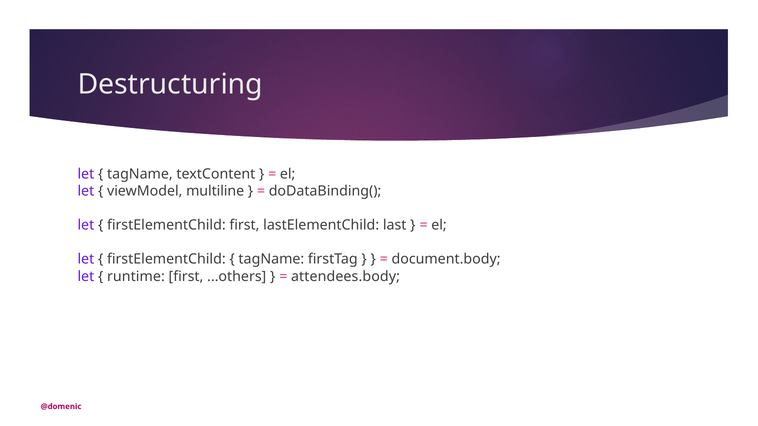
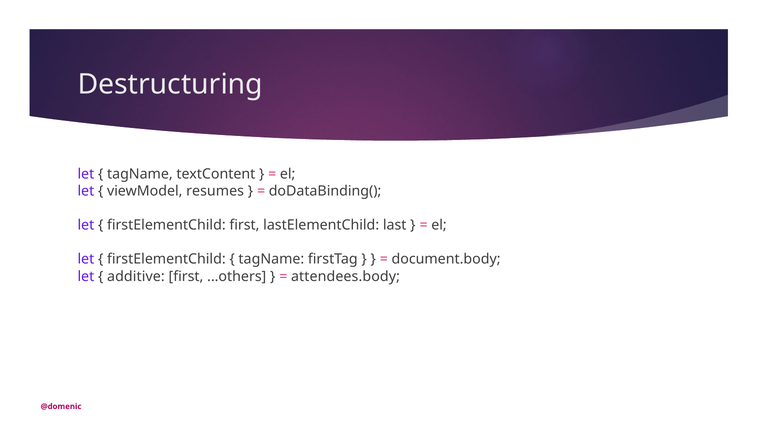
multiline: multiline -> resumes (215, 191)
runtime: runtime -> additive (136, 277)
